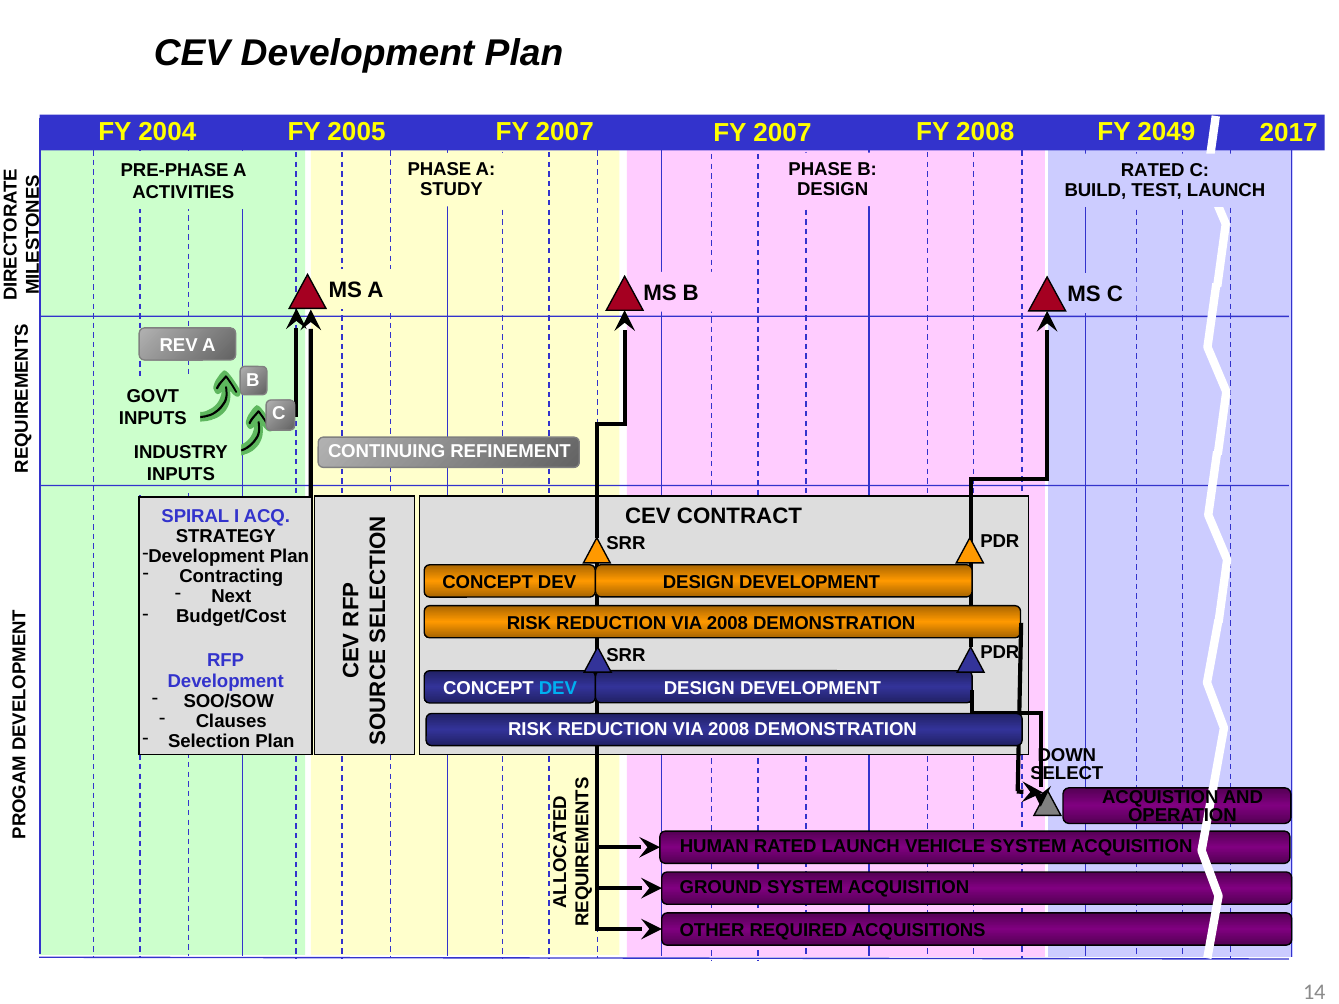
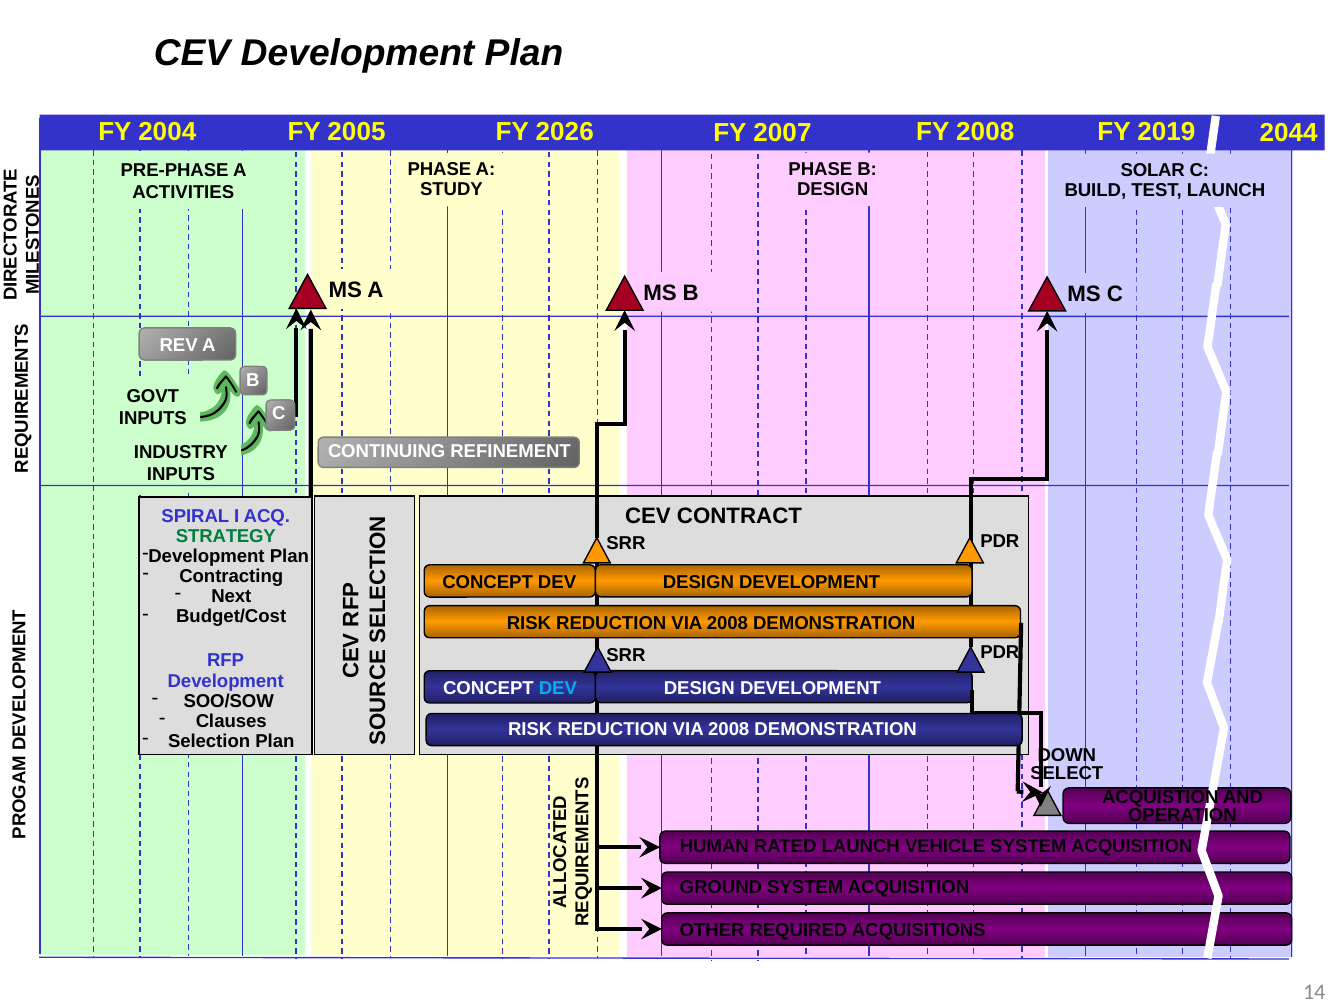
2017: 2017 -> 2044 (1289, 133)
2005 FY 2007: 2007 -> 2026 (565, 132)
2049: 2049 -> 2019 (1166, 132)
RATED: RATED -> SOLAR (1153, 170)
STRATEGY colour: black -> green (226, 536)
